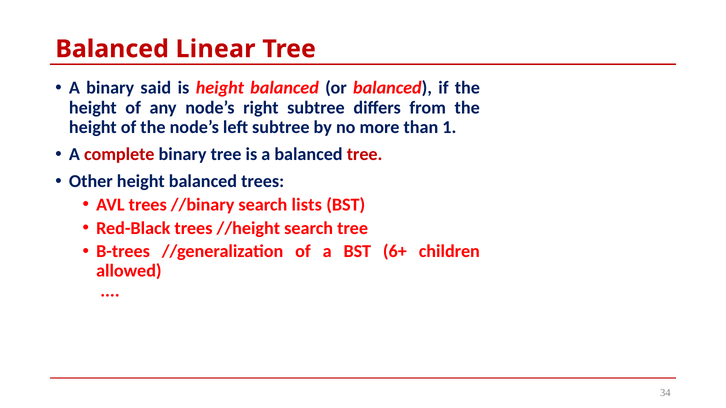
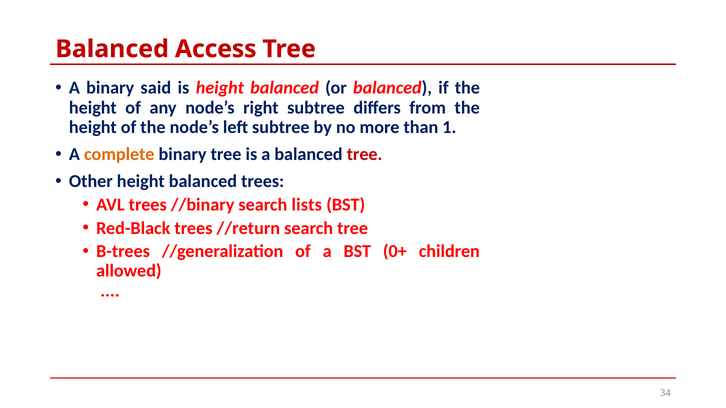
Linear: Linear -> Access (216, 49)
complete colour: red -> orange (119, 154)
//height: //height -> //return (248, 228)
6+: 6+ -> 0+ (395, 252)
